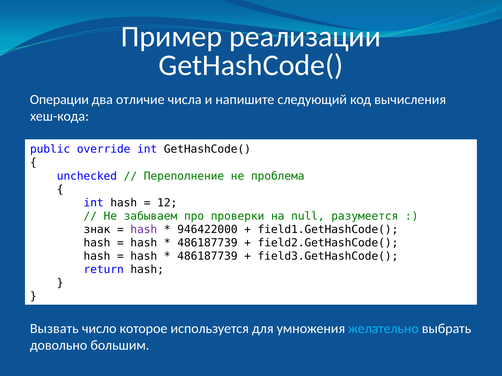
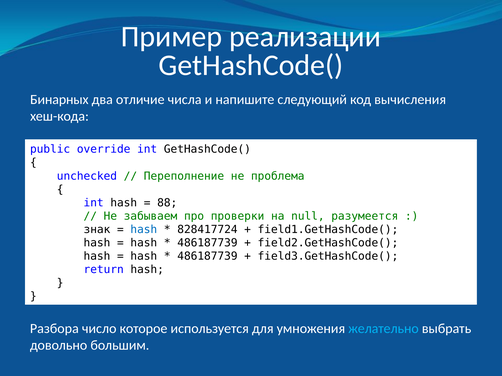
Операции: Операции -> Бинарных (59, 100)
12: 12 -> 88 (167, 203)
hash colour: purple -> blue (144, 230)
946422000: 946422000 -> 828417724 (207, 230)
Вызвать: Вызвать -> Разбора (54, 329)
